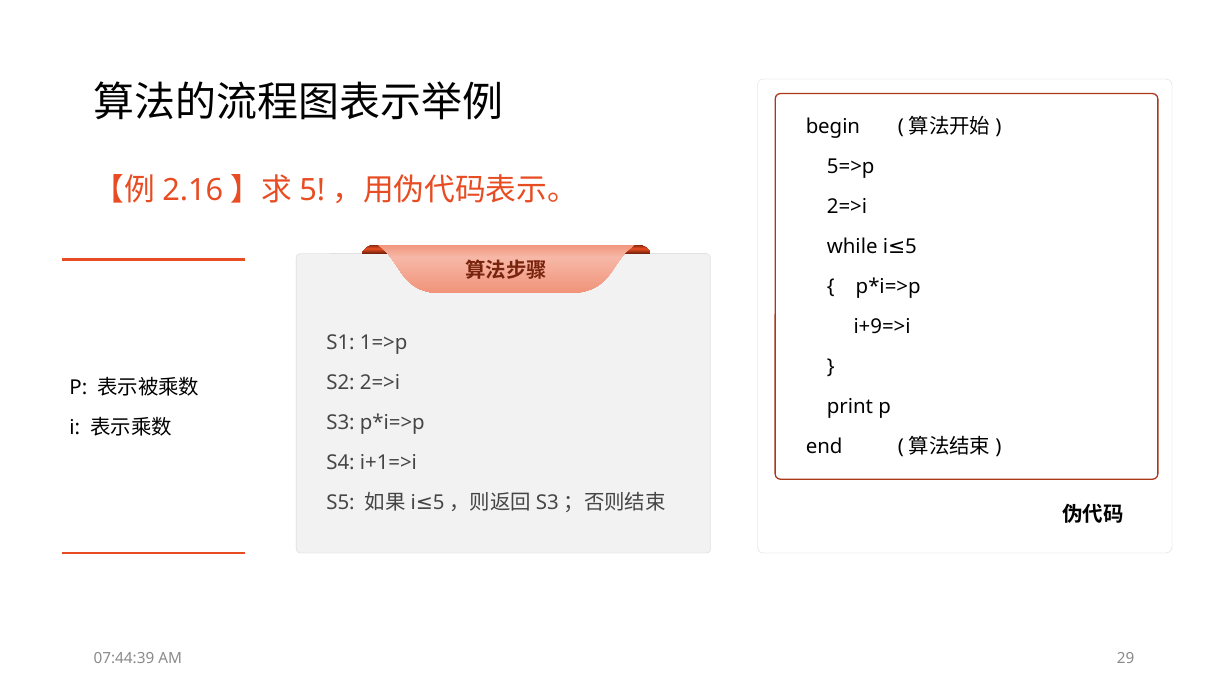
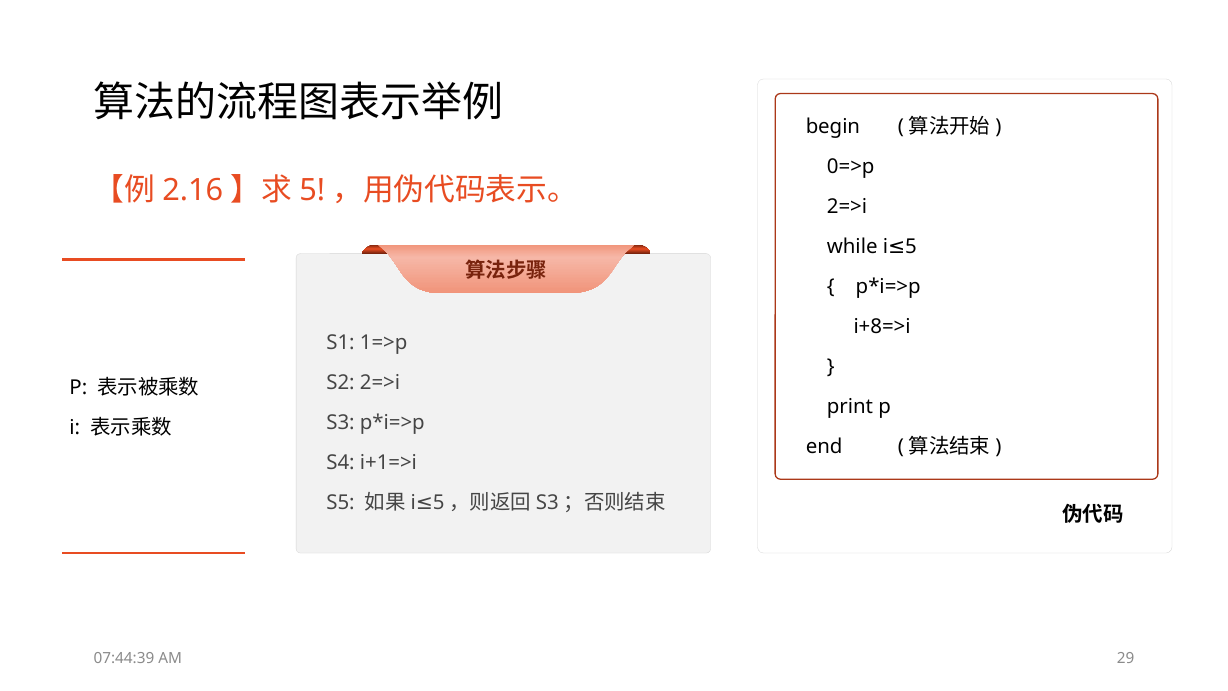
5=>p: 5=>p -> 0=>p (851, 167)
i+9=>i: i+9=>i -> i+8=>i (882, 327)
